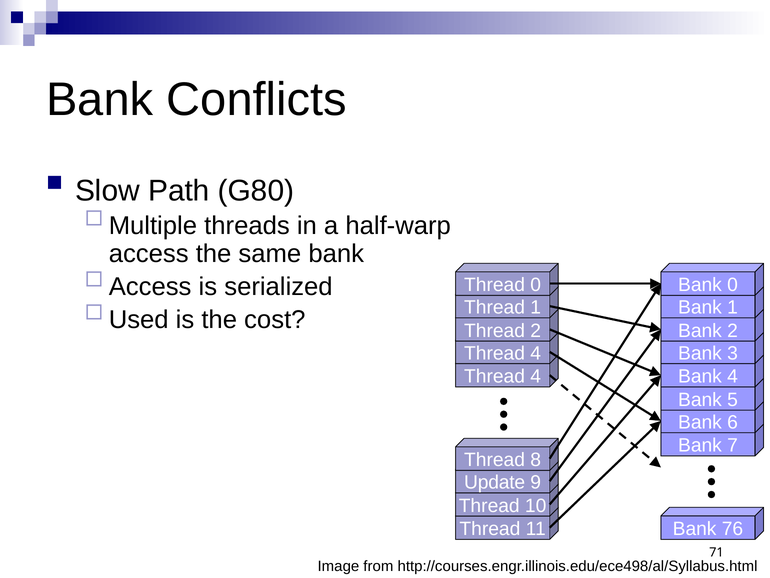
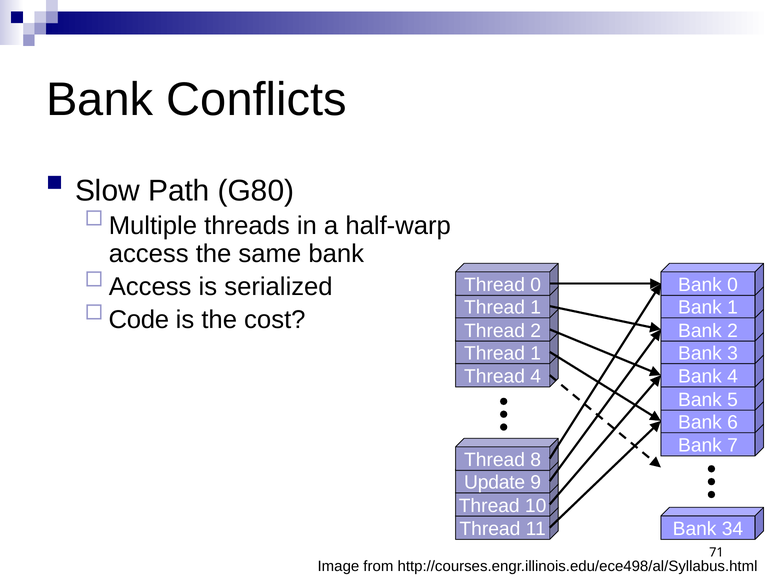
Used: Used -> Code (139, 320)
4: 4 -> 1 (536, 353)
76: 76 -> 34 (732, 529)
